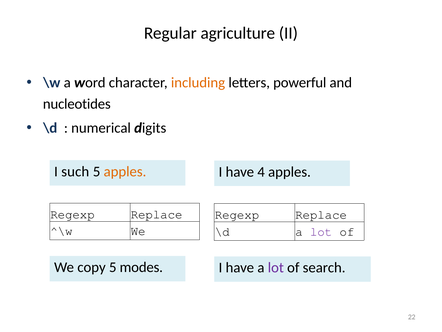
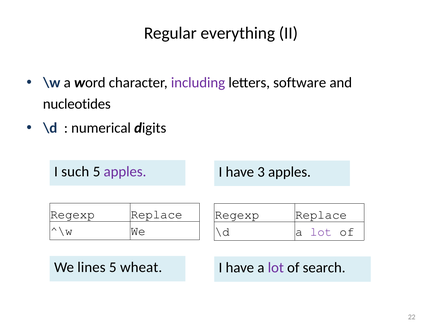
agriculture: agriculture -> everything (238, 33)
including colour: orange -> purple (198, 83)
powerful: powerful -> software (300, 83)
apples colour: orange -> purple (125, 171)
4: 4 -> 3 (261, 172)
copy: copy -> lines (91, 267)
modes: modes -> wheat (141, 267)
